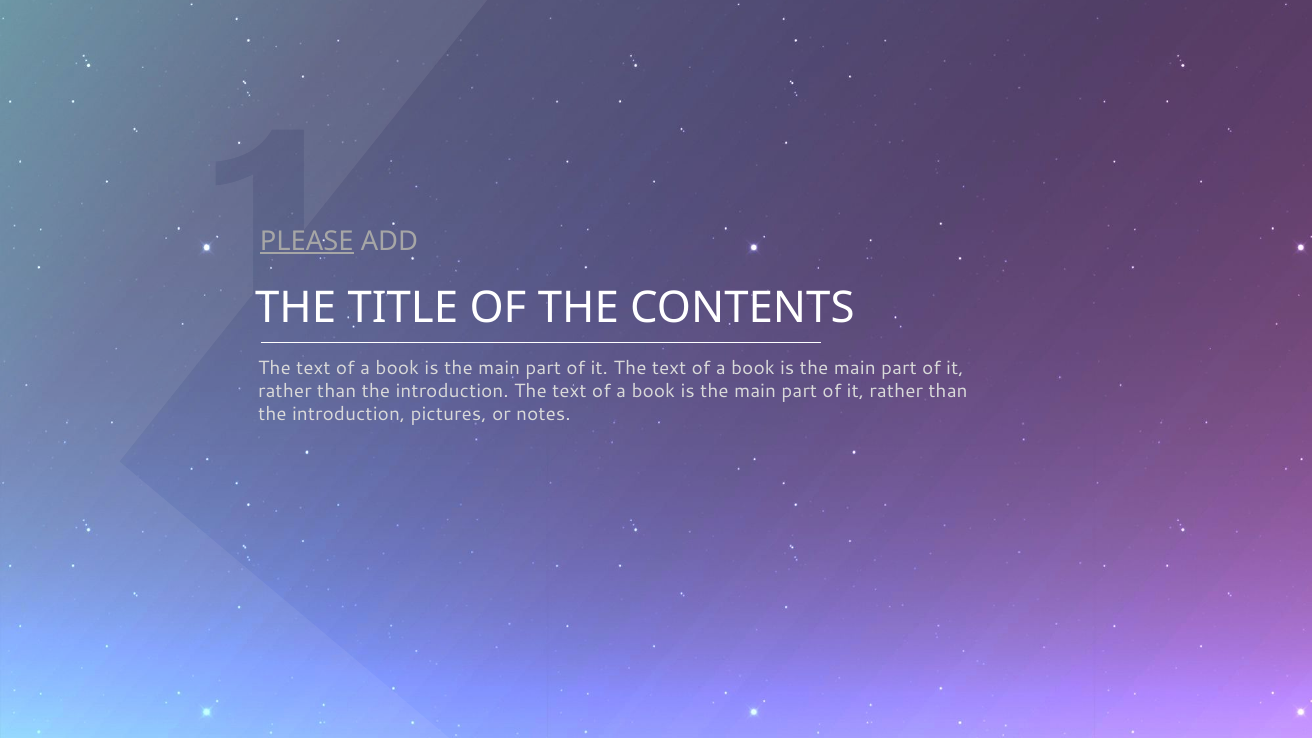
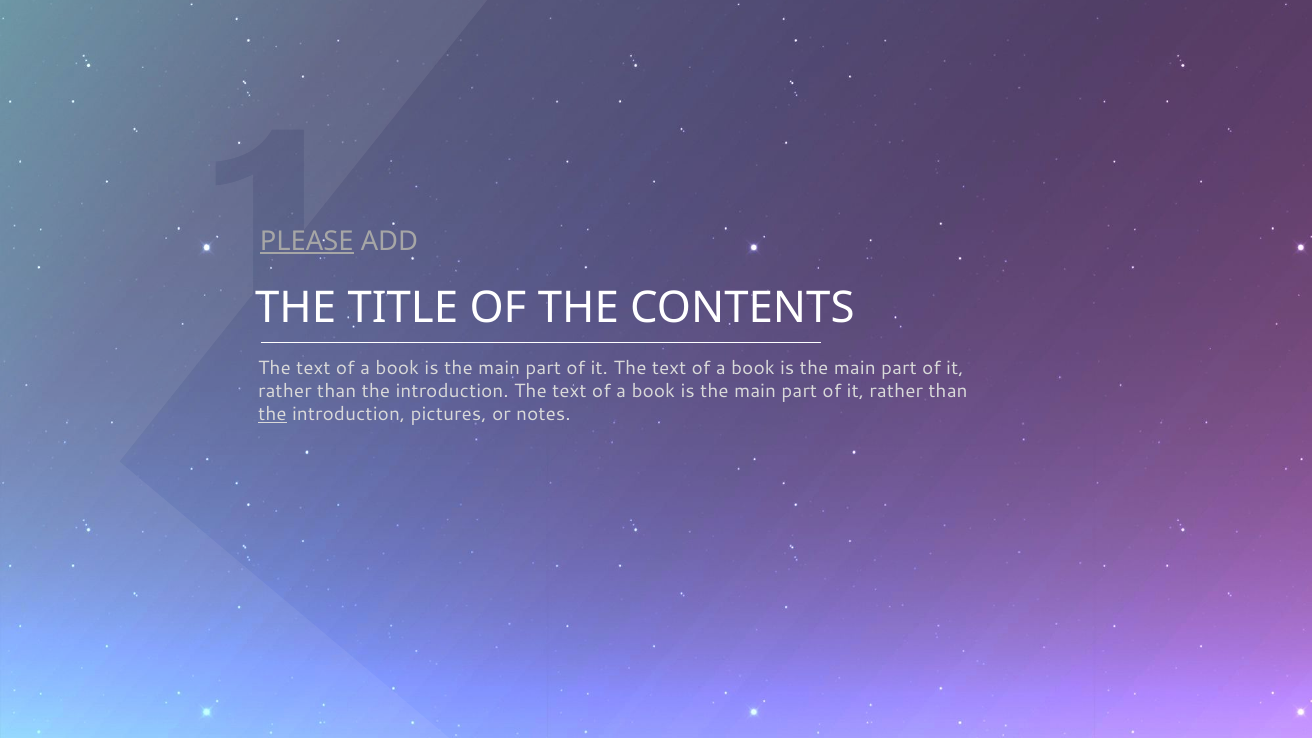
the underline: none -> present (272, 414)
